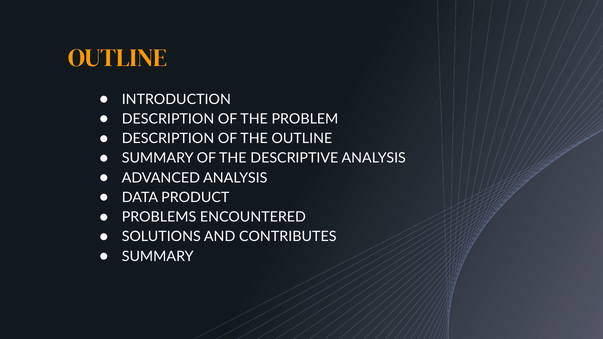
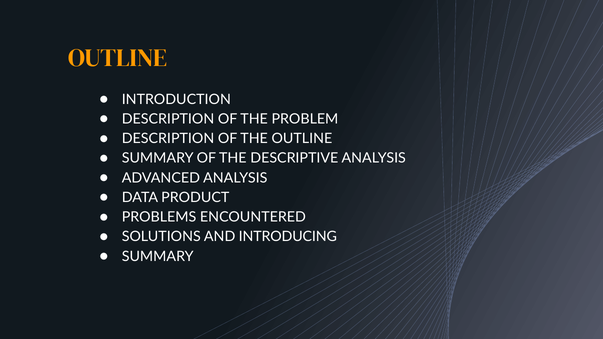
CONTRIBUTES: CONTRIBUTES -> INTRODUCING (288, 237)
